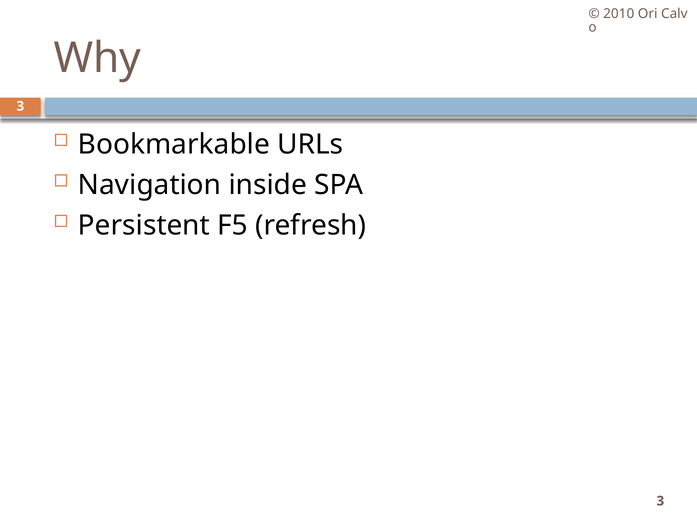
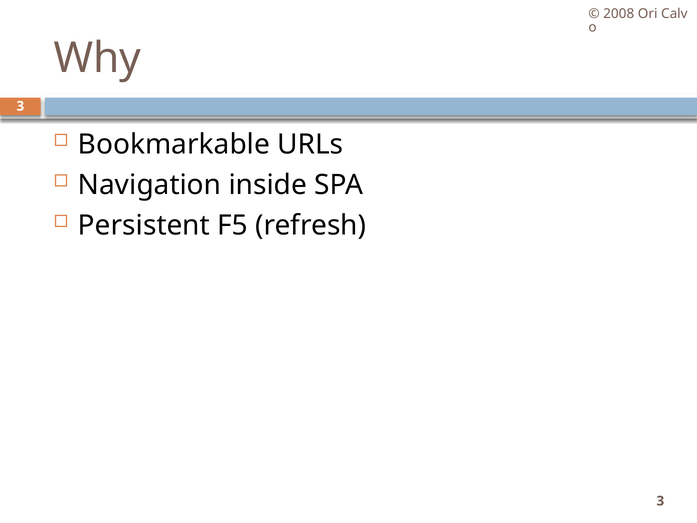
2010: 2010 -> 2008 (619, 14)
